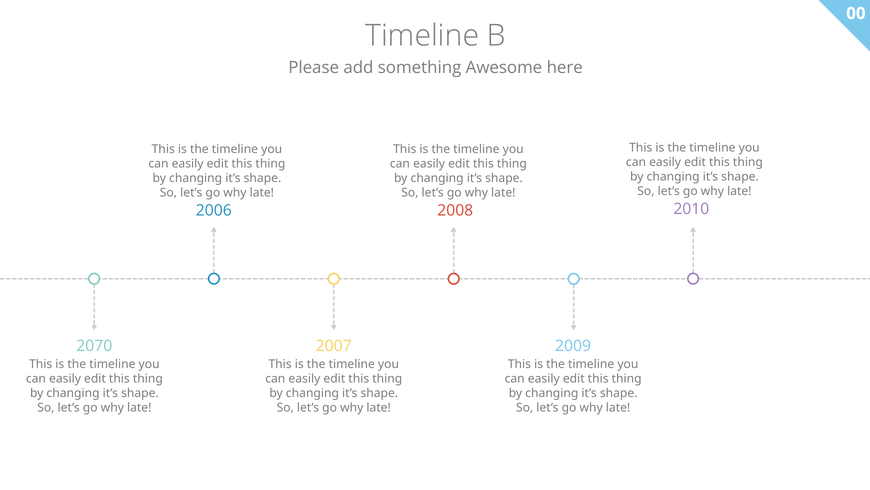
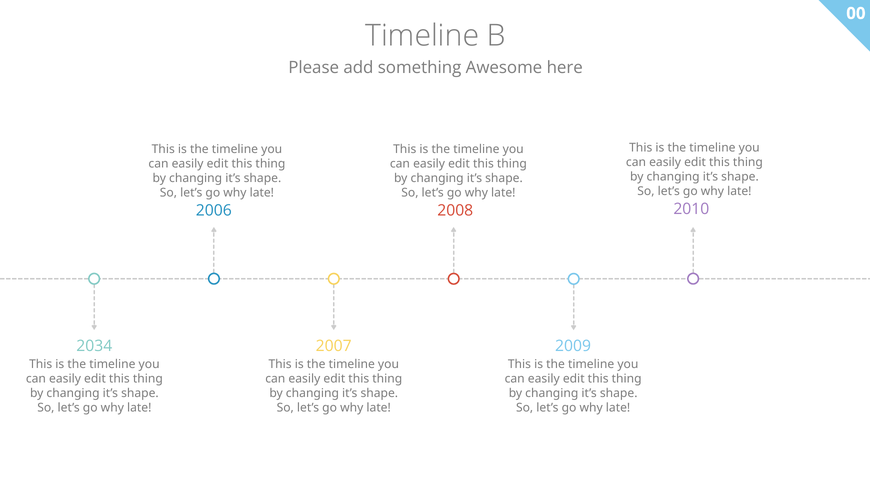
2070: 2070 -> 2034 (94, 346)
